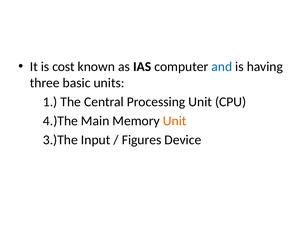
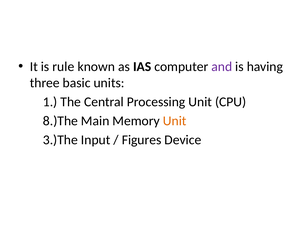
cost: cost -> rule (63, 67)
and colour: blue -> purple (222, 67)
4.)The: 4.)The -> 8.)The (60, 121)
